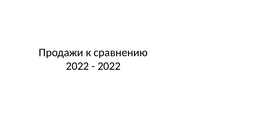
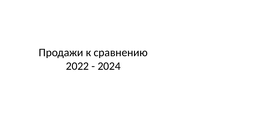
2022: 2022 -> 2024 (109, 66)
